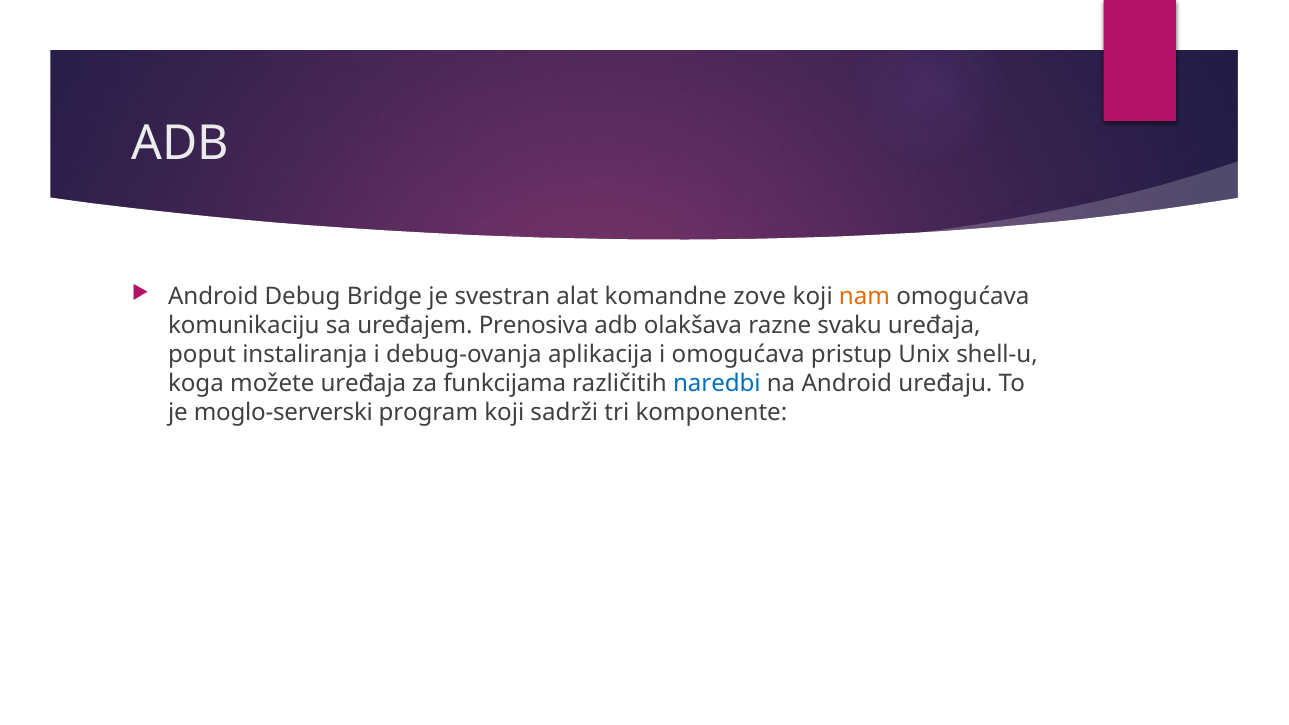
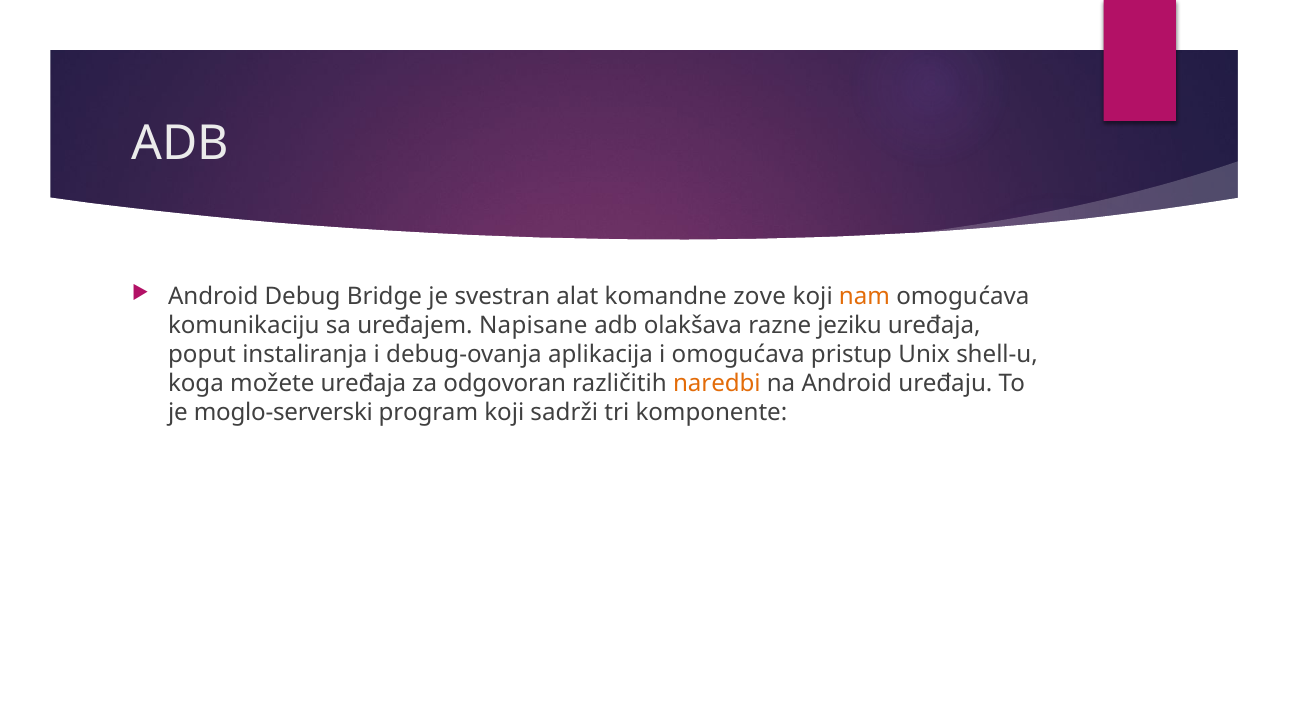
Prenosiva: Prenosiva -> Napisane (533, 325)
svaku: svaku -> jeziku (850, 325)
funkcijama: funkcijama -> odgovoran (505, 383)
naredbi colour: blue -> orange (717, 383)
